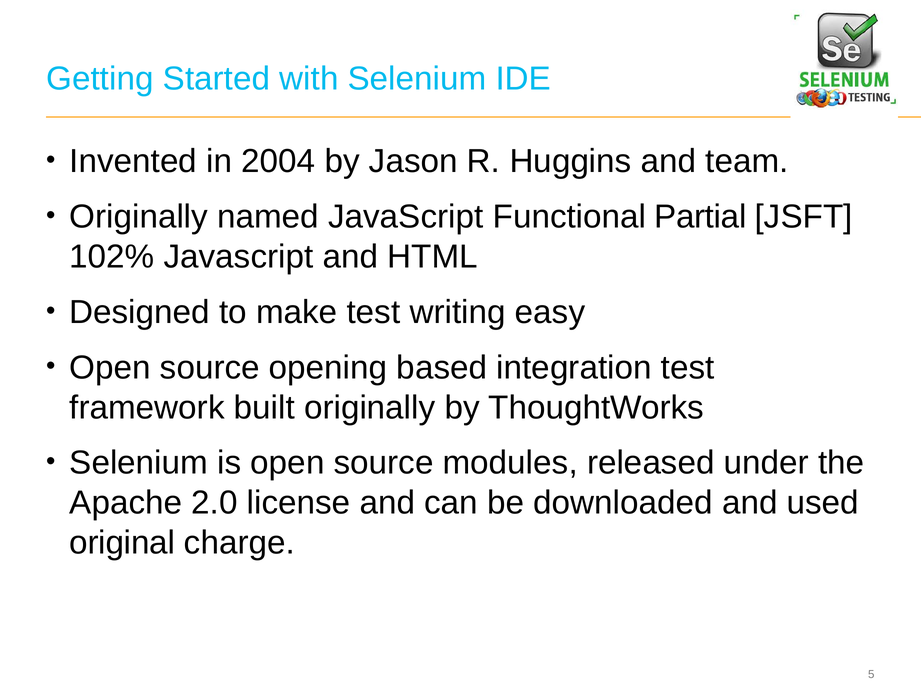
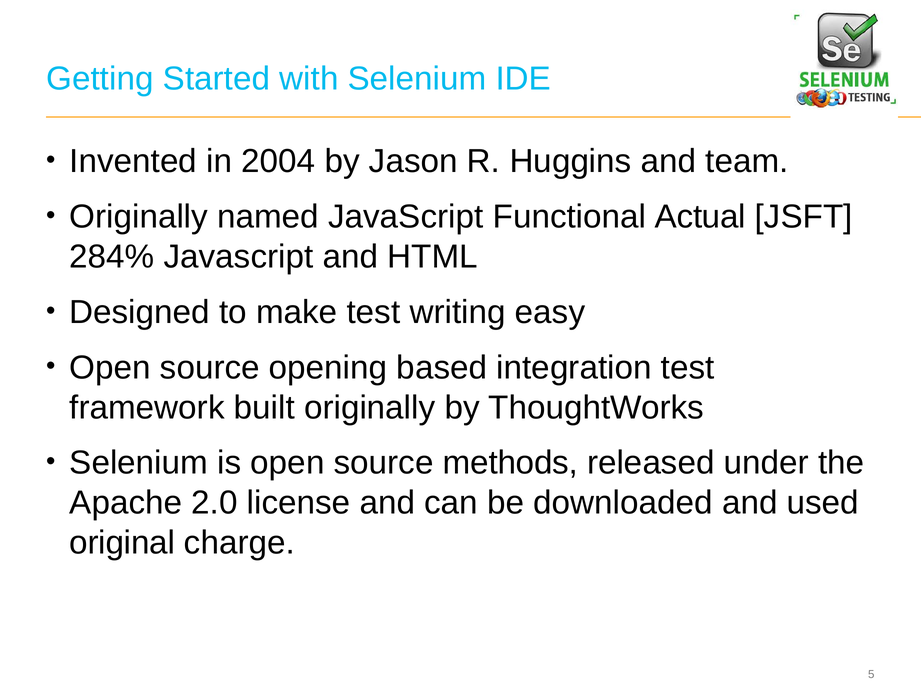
Partial: Partial -> Actual (700, 217)
102%: 102% -> 284% (112, 257)
modules: modules -> methods (510, 463)
